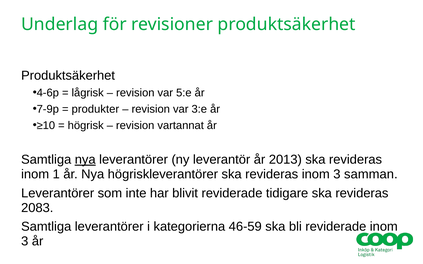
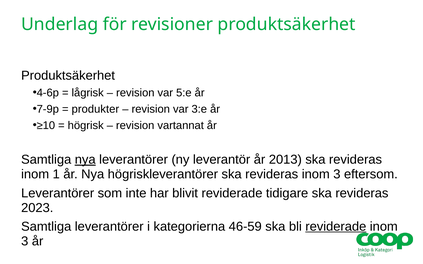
samman: samman -> eftersom (371, 175)
2083: 2083 -> 2023 (37, 208)
reviderade underline: none -> present (336, 227)
